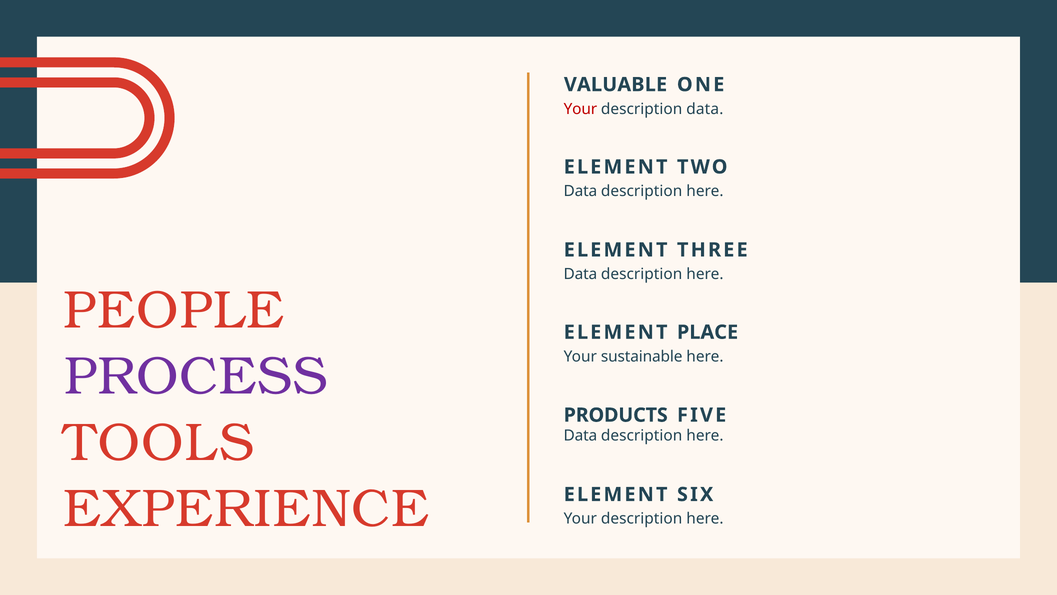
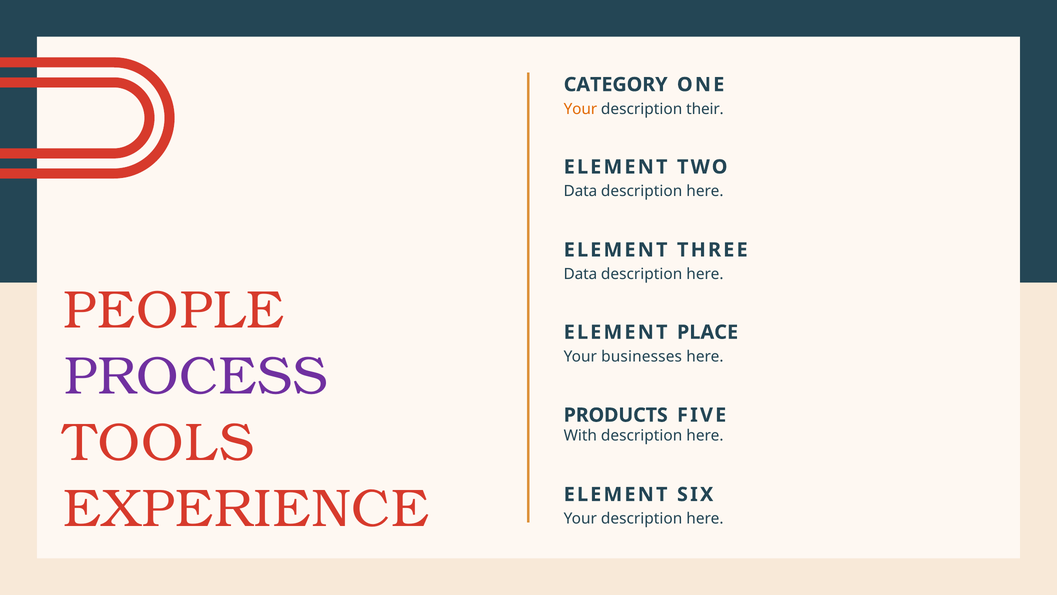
VALUABLE: VALUABLE -> CATEGORY (616, 85)
Your colour: red -> orange (580, 109)
description data: data -> their (705, 109)
sustainable: sustainable -> businesses (642, 356)
Data: Data -> With (580, 436)
